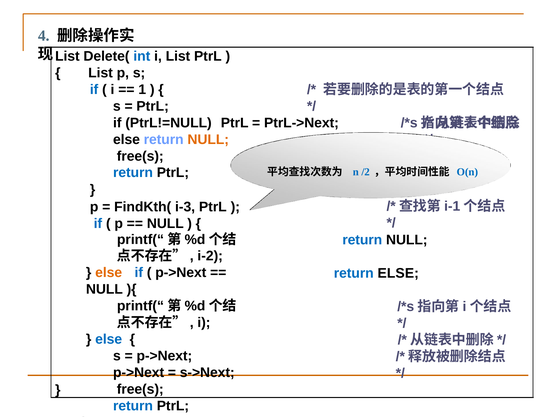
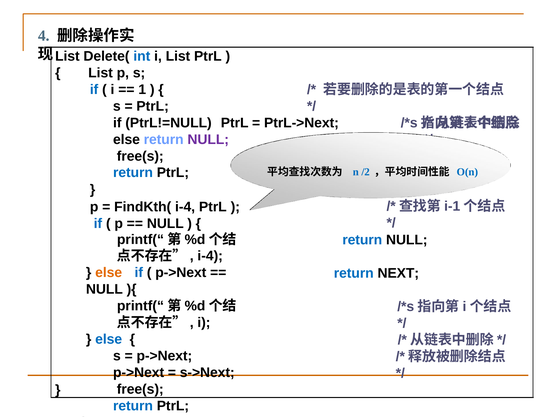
NULL colour: orange -> purple (208, 139)
FindKth( i-3: i-3 -> i-4 (185, 207)
i-2: i-2 -> i-4 (210, 256)
return ELSE: ELSE -> NEXT (398, 273)
